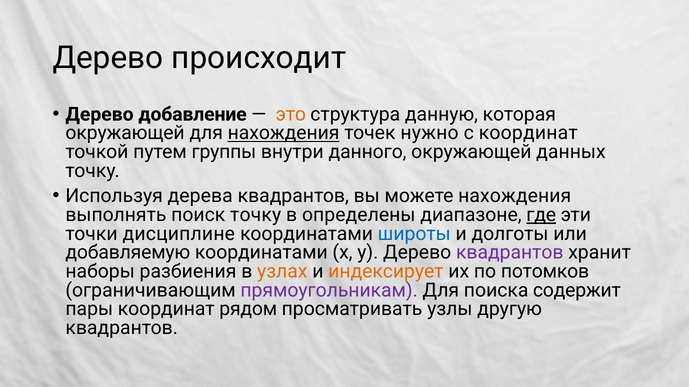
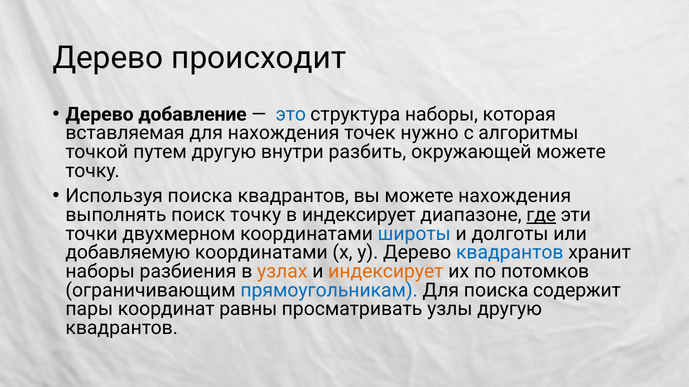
это colour: orange -> blue (291, 114)
структура данную: данную -> наборы (441, 114)
окружающей: окружающей -> вставляемая (125, 133)
нахождения underline: present -> none (284, 133)
с координат: координат -> алгоритмы (528, 133)
путем группы: группы -> другую (224, 152)
данного: данного -> разбить (367, 152)
окружающей данных: данных -> можете (571, 152)
Используя дерева: дерева -> поиска (200, 196)
в определены: определены -> индексирует (359, 215)
дисциплине: дисциплине -> двухмерном (179, 234)
квадрантов colour: purple -> blue (510, 253)
прямоугольникам colour: purple -> blue (329, 291)
рядом: рядом -> равны (248, 309)
